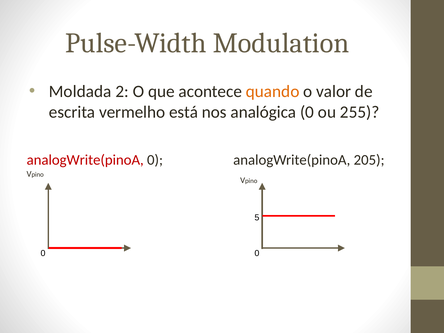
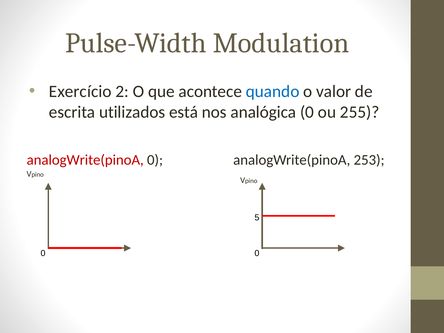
Moldada: Moldada -> Exercício (80, 91)
quando colour: orange -> blue (273, 91)
vermelho: vermelho -> utilizados (132, 112)
205: 205 -> 253 (369, 160)
